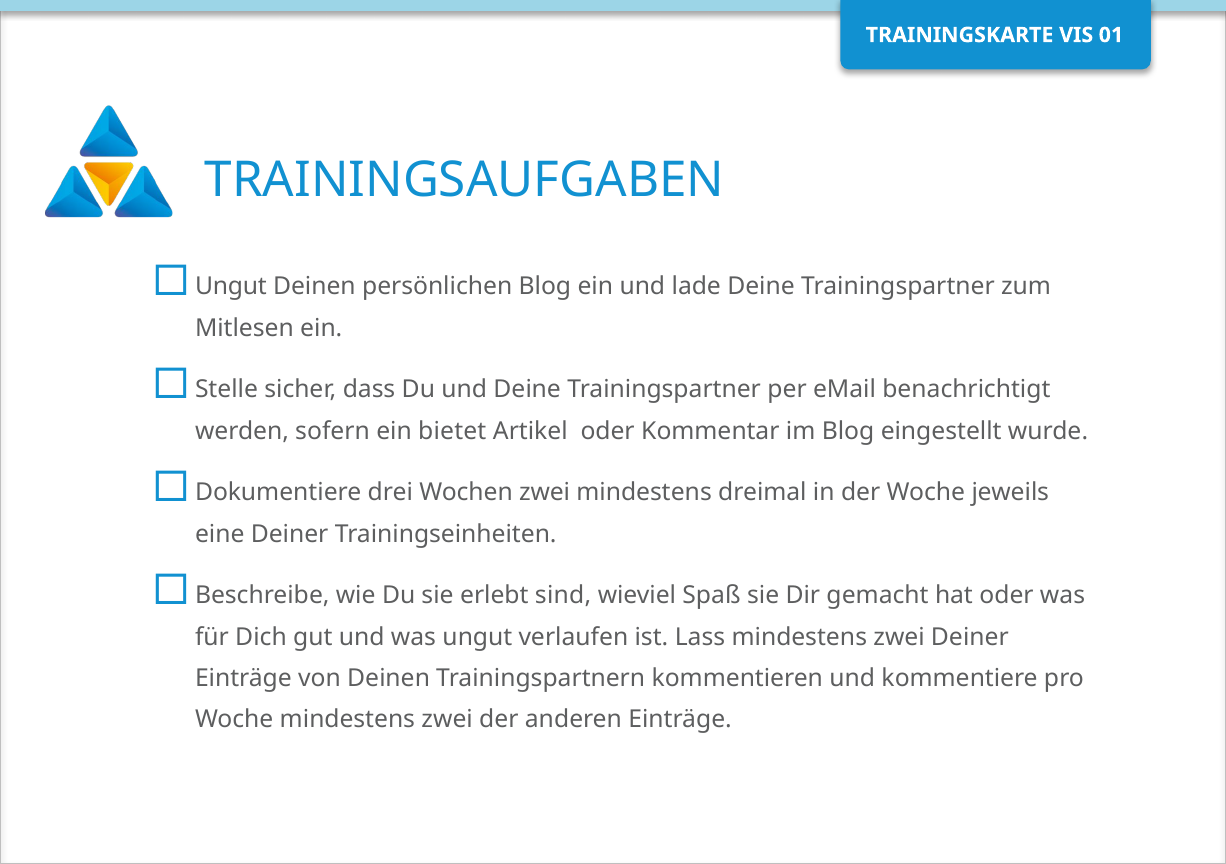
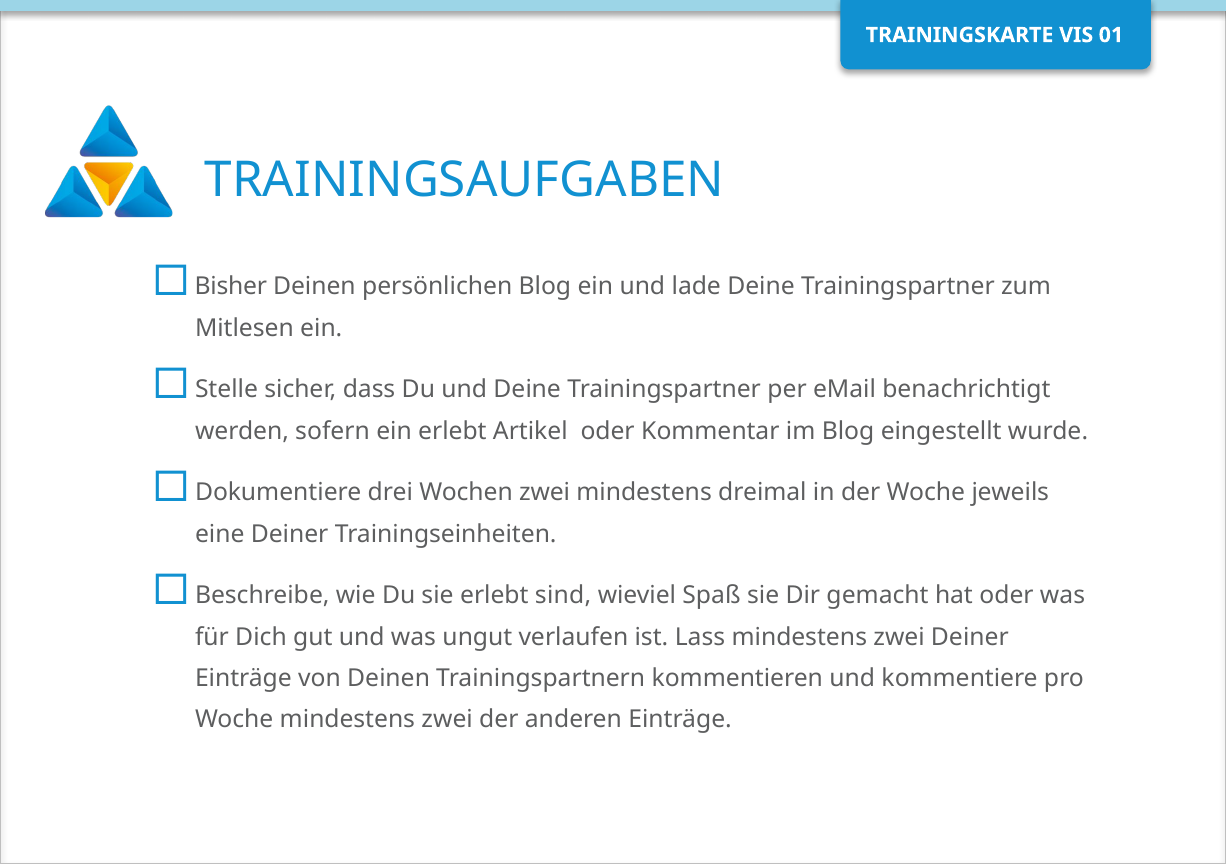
Ungut: Ungut -> Bisher (231, 287)
ein bietet: bietet -> erlebt (452, 431)
